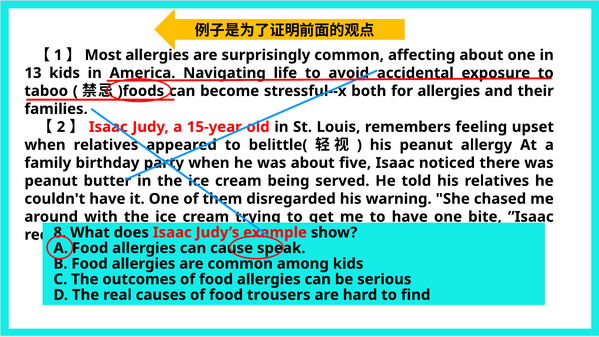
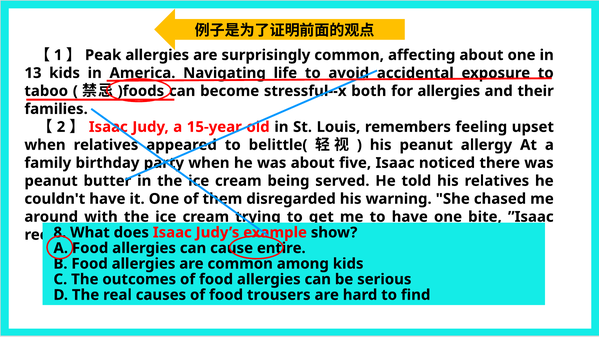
Most: Most -> Peak (103, 55)
speak: speak -> entire (281, 248)
